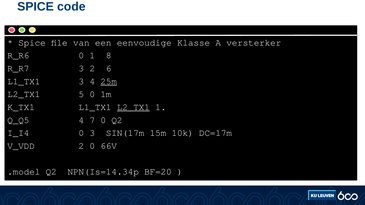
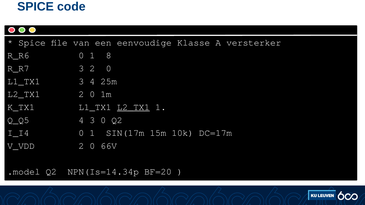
3 2 6: 6 -> 0 (109, 69)
25m underline: present -> none (109, 81)
L2_TX1 5: 5 -> 2 (81, 94)
4 7: 7 -> 3 (92, 120)
I_I4 0 3: 3 -> 1 (92, 133)
